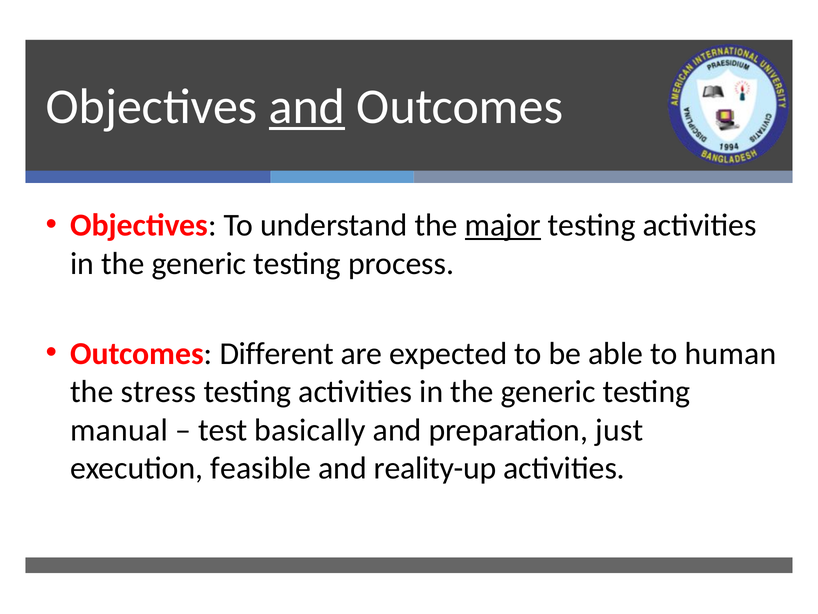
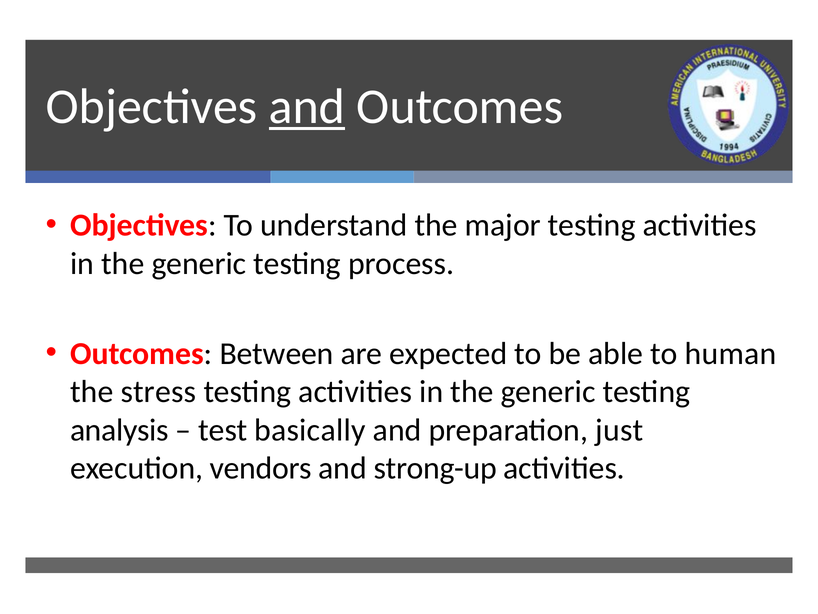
major underline: present -> none (503, 225)
Different: Different -> Between (277, 353)
manual: manual -> analysis (119, 430)
feasible: feasible -> vendors (261, 468)
reality-up: reality-up -> strong-up (435, 468)
